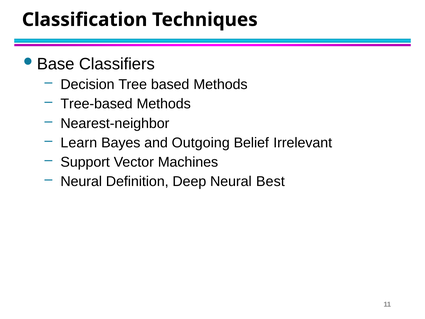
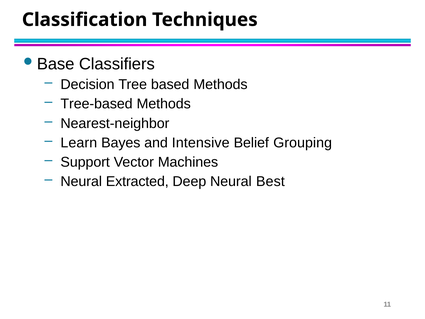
Outgoing: Outgoing -> Intensive (201, 143)
Irrelevant: Irrelevant -> Grouping (303, 143)
Definition: Definition -> Extracted (137, 181)
